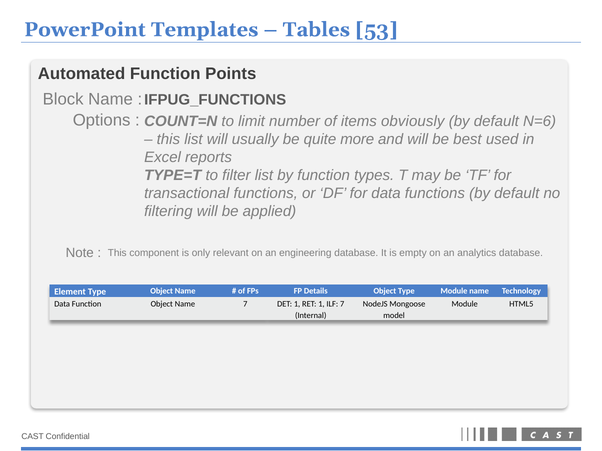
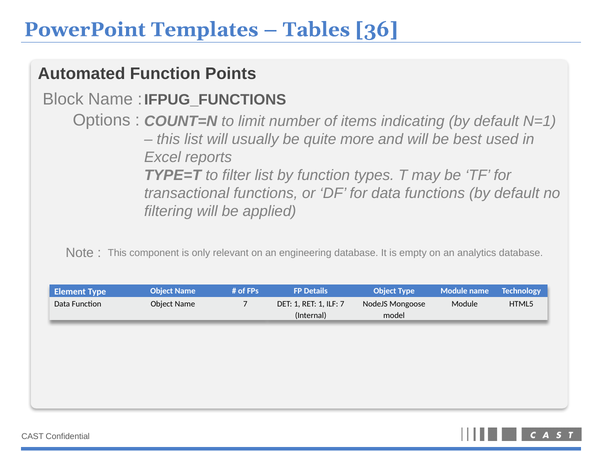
53: 53 -> 36 (377, 30)
obviously: obviously -> indicating (413, 121)
N=6: N=6 -> N=1 (540, 121)
